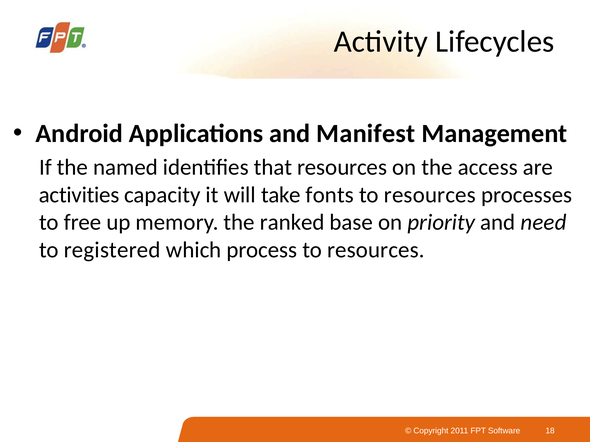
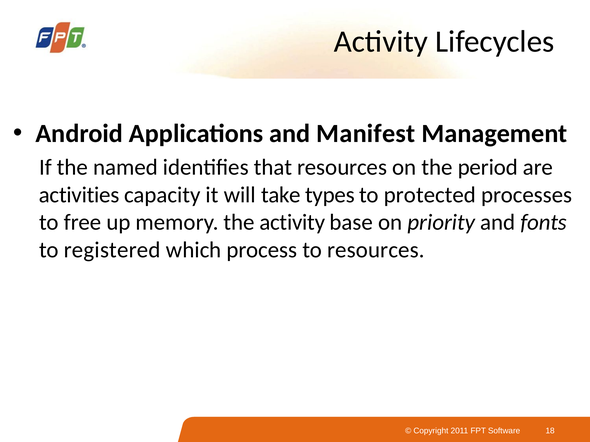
access: access -> period (488, 167)
fonts: fonts -> types (330, 195)
resources: resources -> protected (430, 195)
the ranked: ranked -> activity (292, 223)
need: need -> fonts (544, 223)
